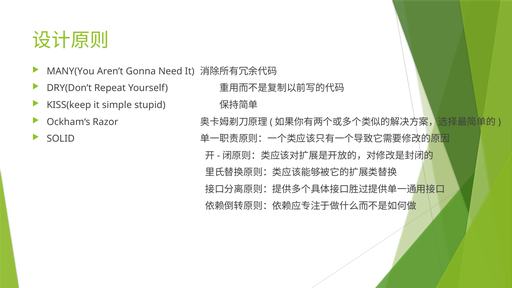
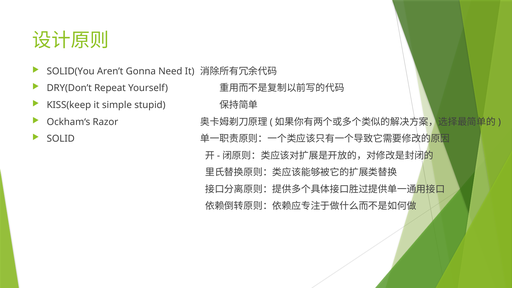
MANY(You: MANY(You -> SOLID(You (71, 71)
